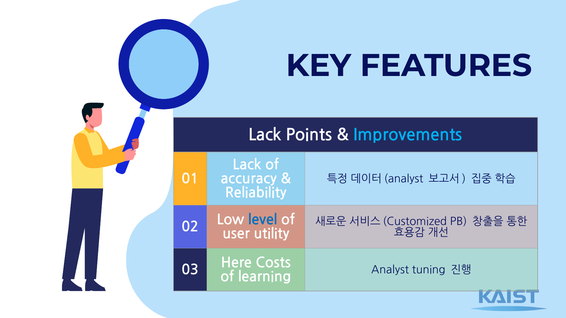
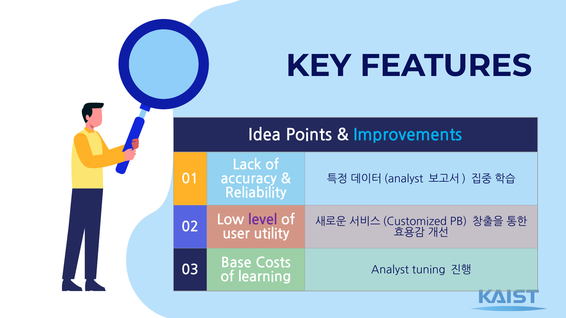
Lack: Lack -> Idea (265, 135)
level colour: blue -> purple (263, 220)
Here: Here -> Base (236, 263)
